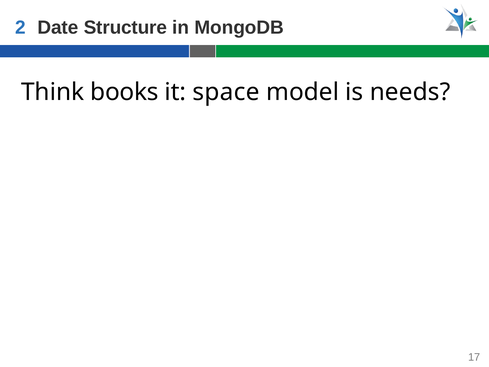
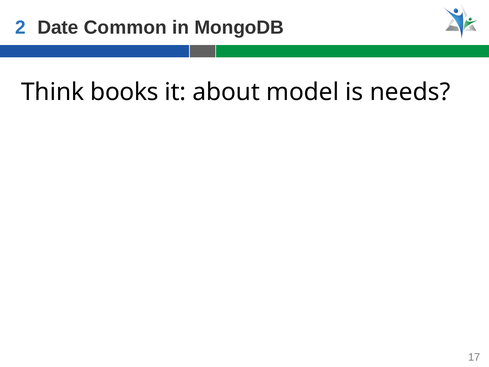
Structure: Structure -> Common (125, 27)
space: space -> about (226, 92)
